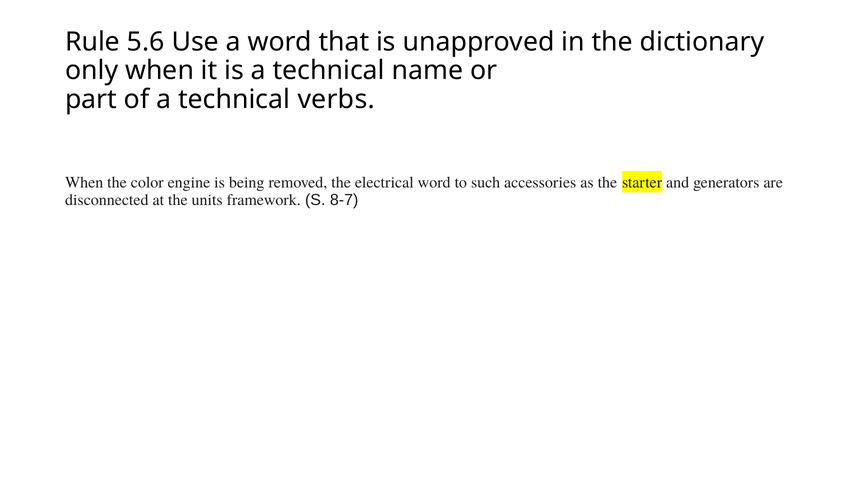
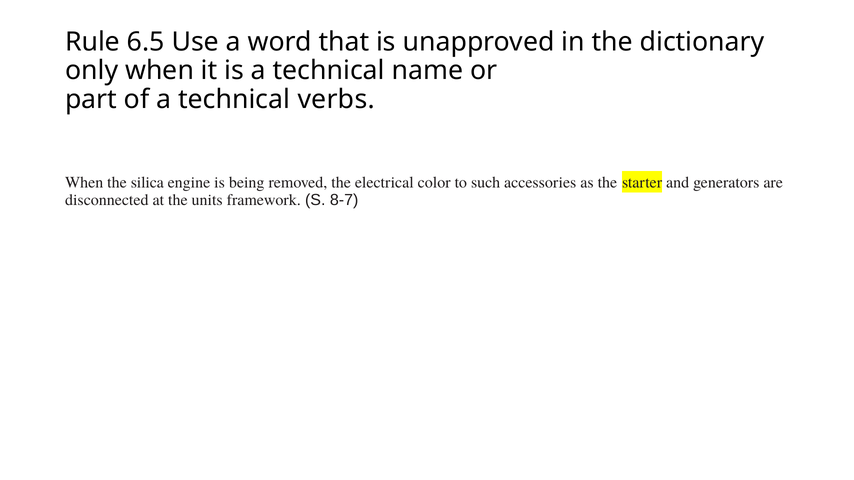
5.6: 5.6 -> 6.5 (146, 42)
color: color -> silica (147, 183)
electrical word: word -> color (434, 183)
